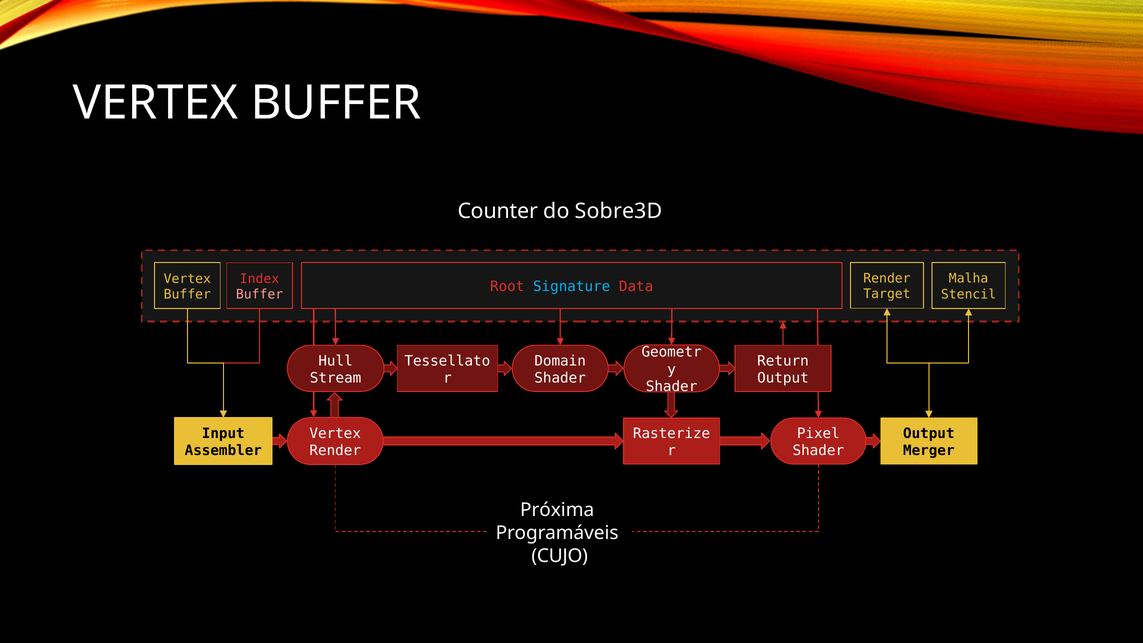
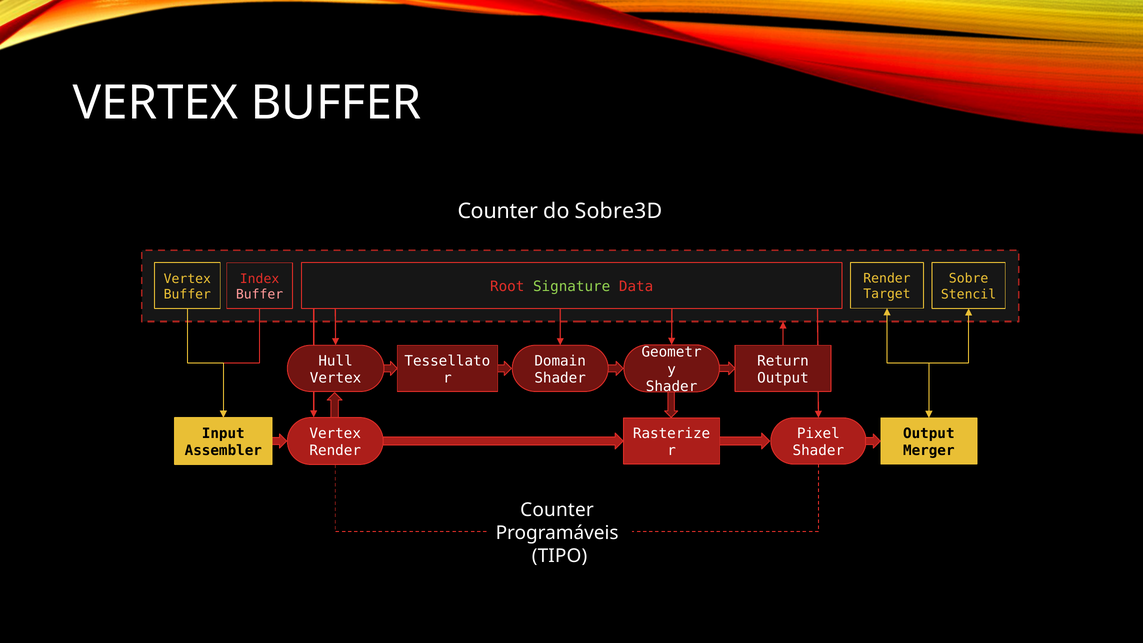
Malha: Malha -> Sobre (969, 279)
Signature colour: light blue -> light green (572, 287)
Stream: Stream -> Vertex (336, 378)
Próxima: Próxima -> Counter (557, 510)
CUJO: CUJO -> TIPO (560, 556)
